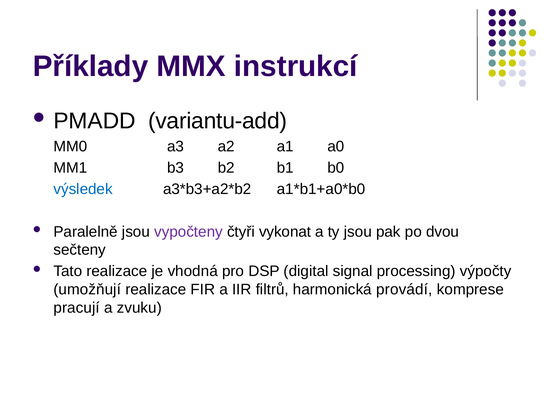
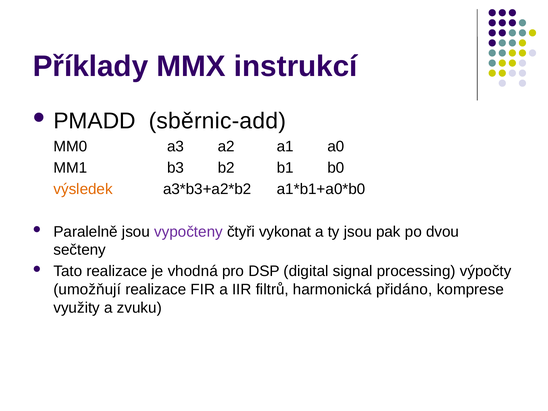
variantu-add: variantu-add -> sběrnic-add (217, 121)
výsledek colour: blue -> orange (83, 189)
provádí: provádí -> přidáno (404, 290)
pracují: pracují -> využity (77, 308)
